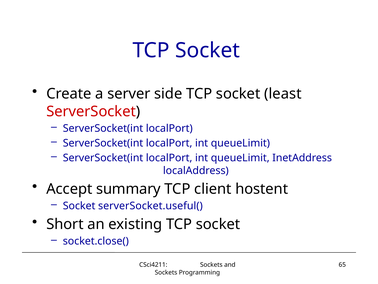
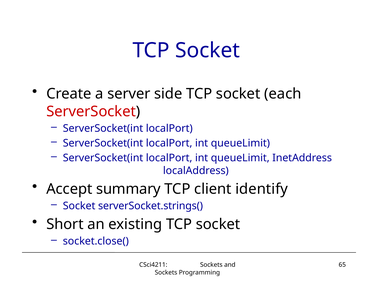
least: least -> each (283, 94)
hostent: hostent -> identify (262, 189)
serverSocket.useful(: serverSocket.useful( -> serverSocket.strings( (150, 206)
